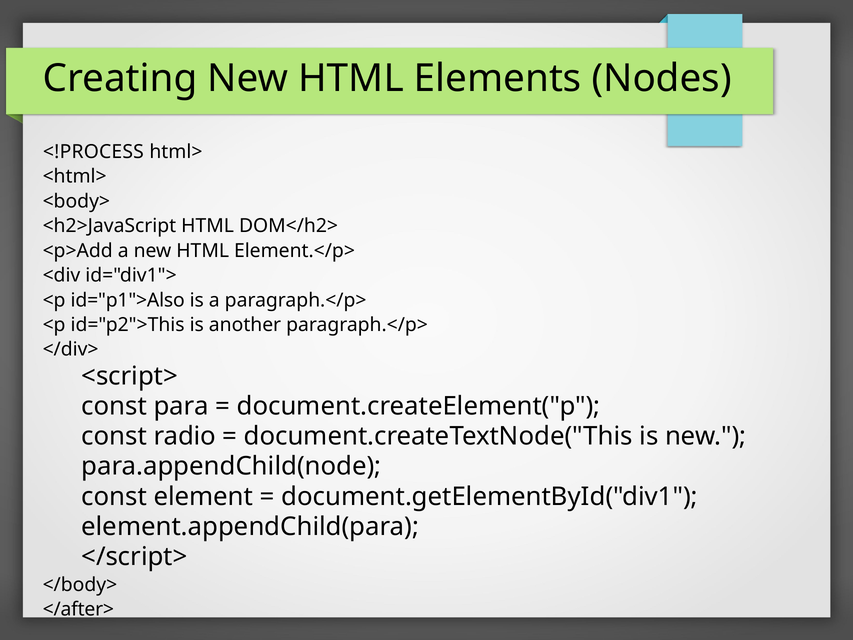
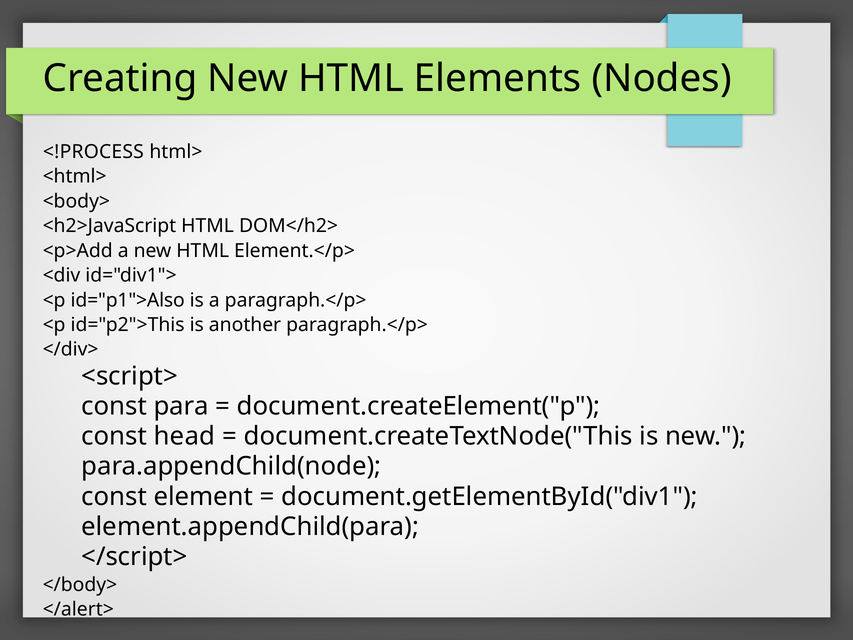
radio: radio -> head (184, 436)
</after>: </after> -> </alert> (78, 609)
